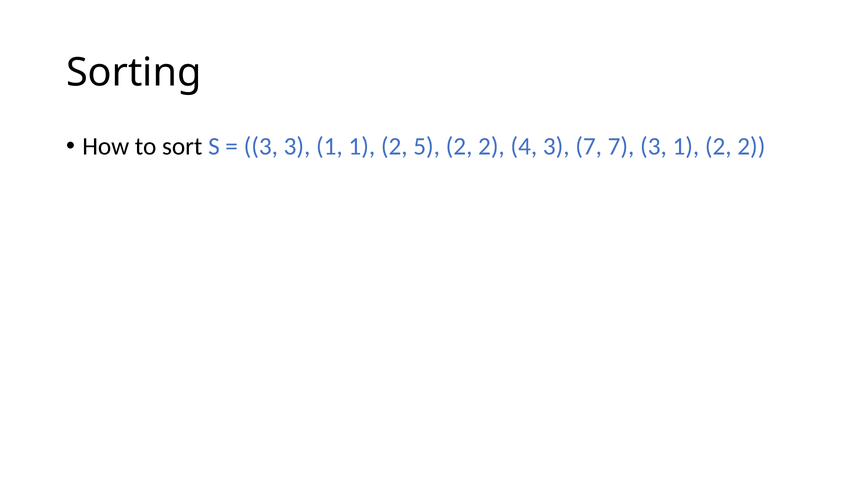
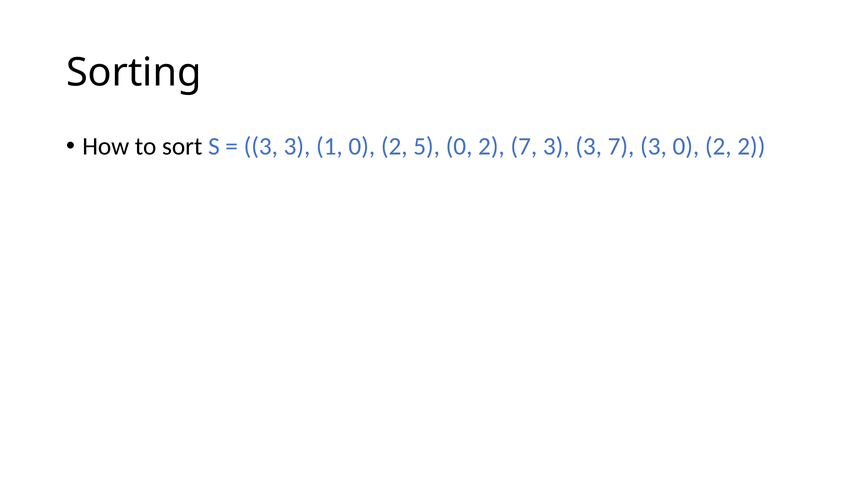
1 1: 1 -> 0 (362, 146)
5 2: 2 -> 0 (459, 146)
2 4: 4 -> 7 (524, 146)
7: 7 -> 3 (589, 146)
7 3 1: 1 -> 0 (686, 146)
